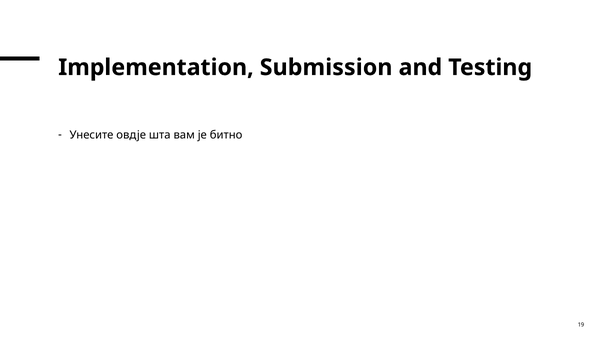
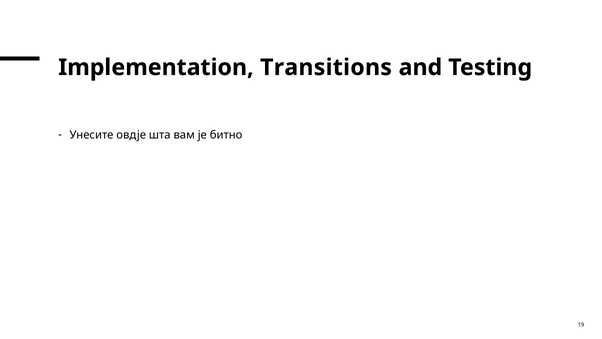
Submission: Submission -> Transitions (326, 67)
